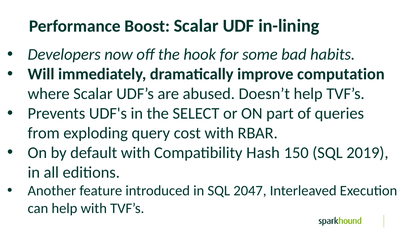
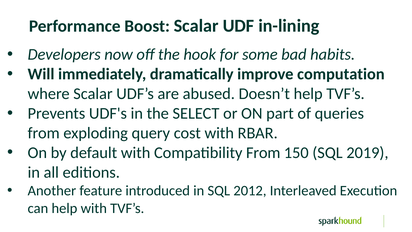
Compatibility Hash: Hash -> From (263, 153)
2047: 2047 -> 2012 (250, 191)
